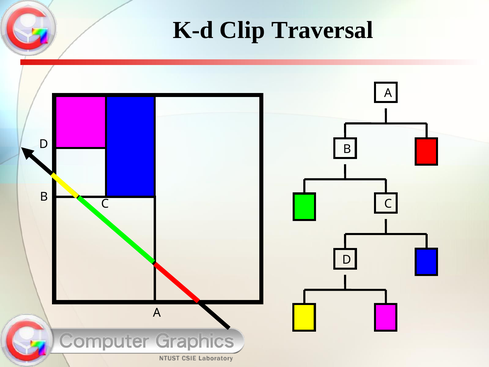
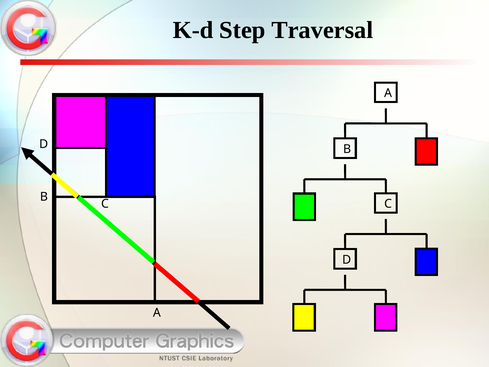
Clip: Clip -> Step (242, 30)
